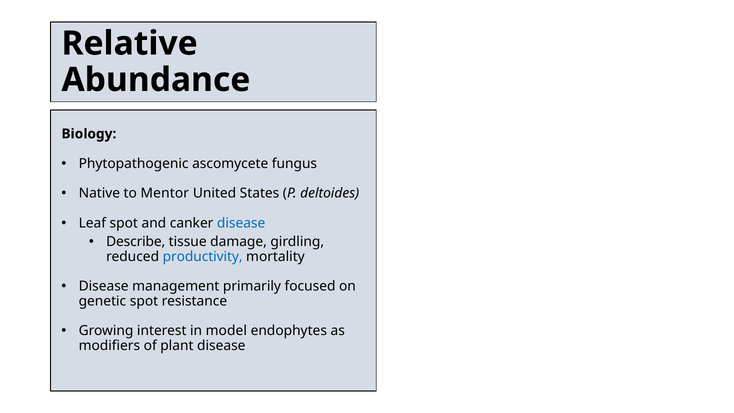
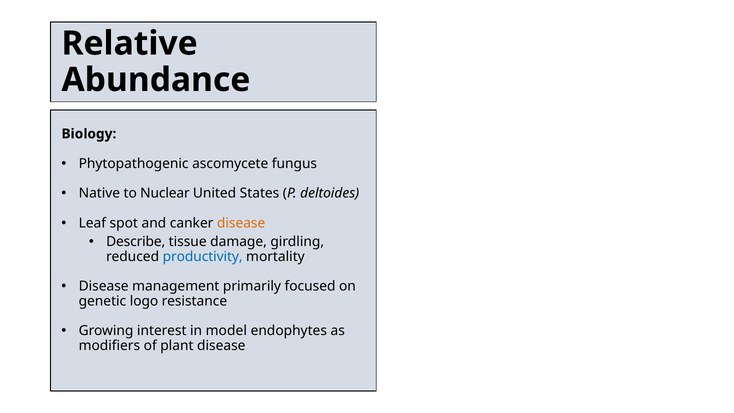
Mentor: Mentor -> Nuclear (165, 193)
disease colour: blue -> orange (241, 223)
genetic spot: spot -> logo (144, 301)
